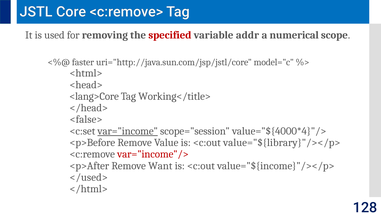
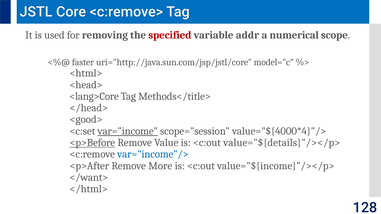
Working</title>: Working</title> -> Methods</title> (175, 96)
<false>: <false> -> <good> (86, 120)
<p>Before underline: none -> present (92, 143)
value="${library}"/></p>: value="${library}"/></p> -> value="${details}"/></p> (282, 143)
var="income"/> colour: red -> blue (153, 154)
Want: Want -> More (160, 166)
</used>: </used> -> </want> (89, 178)
